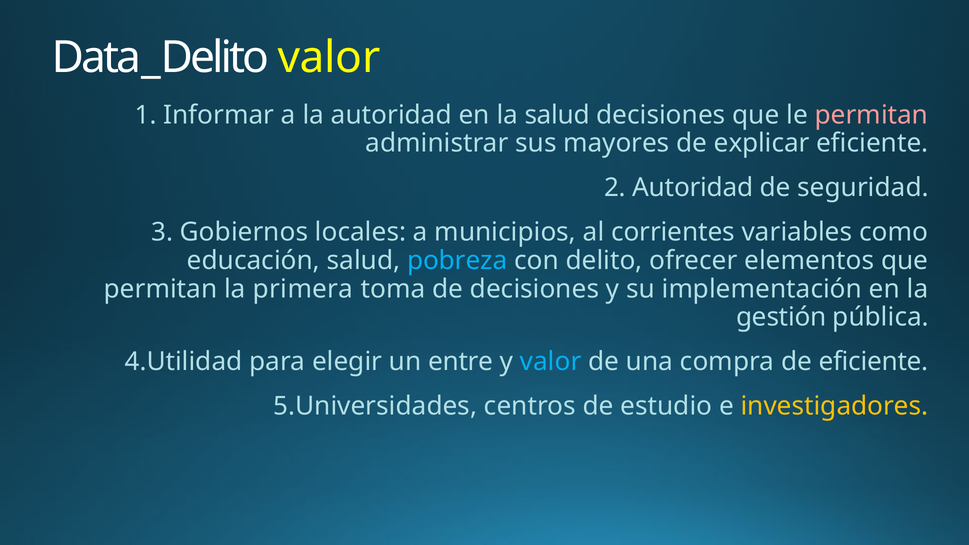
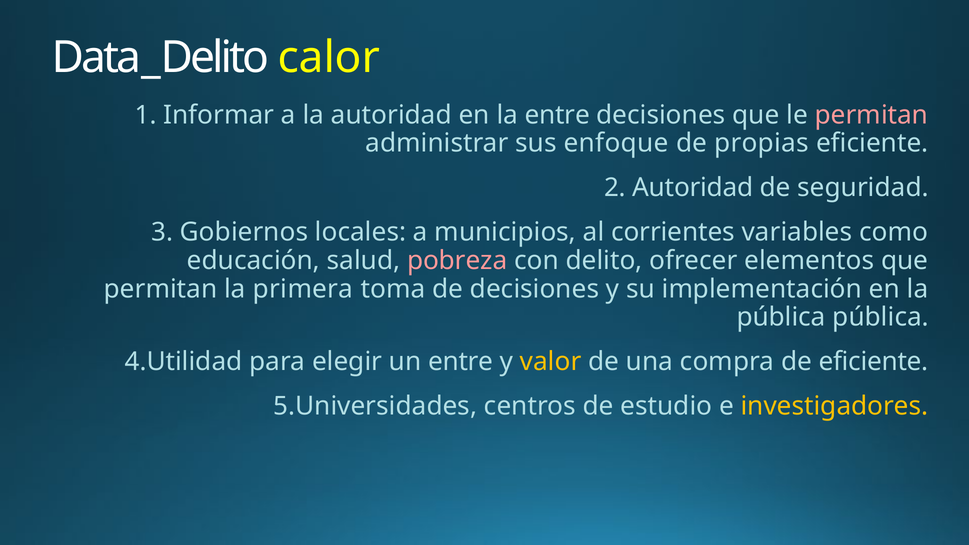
Data_Delito valor: valor -> calor (329, 57)
la salud: salud -> entre (557, 115)
mayores: mayores -> enfoque (616, 143)
explicar: explicar -> propias (761, 143)
pobreza colour: light blue -> pink (457, 261)
gestión: gestión -> pública (781, 317)
valor colour: light blue -> yellow (551, 362)
